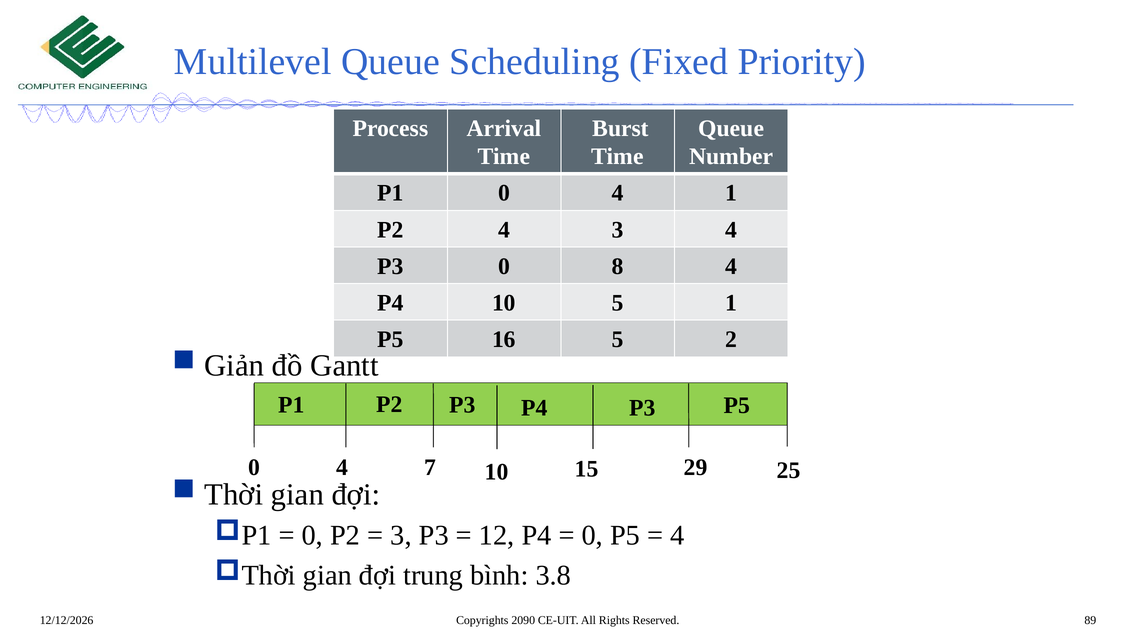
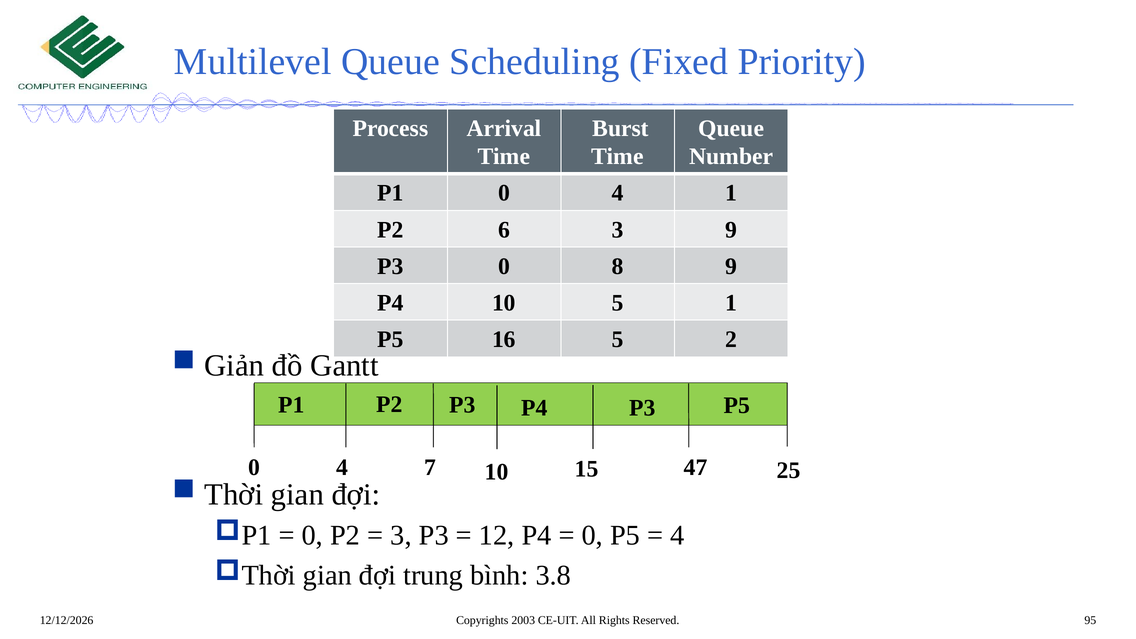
P2 4: 4 -> 6 (504, 230)
3 4: 4 -> 9 (731, 230)
8 4: 4 -> 9 (731, 266)
29: 29 -> 47 (696, 467)
2090: 2090 -> 2003 (523, 620)
89: 89 -> 95 (1090, 620)
